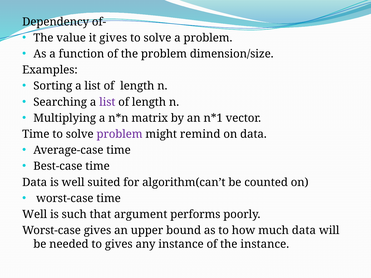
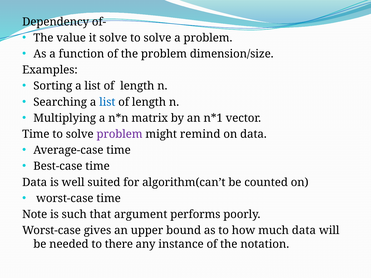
it gives: gives -> solve (113, 38)
list colour: purple -> blue (107, 102)
Well: Well -> Note (35, 215)
to gives: gives -> there (119, 244)
the instance: instance -> notation (265, 244)
